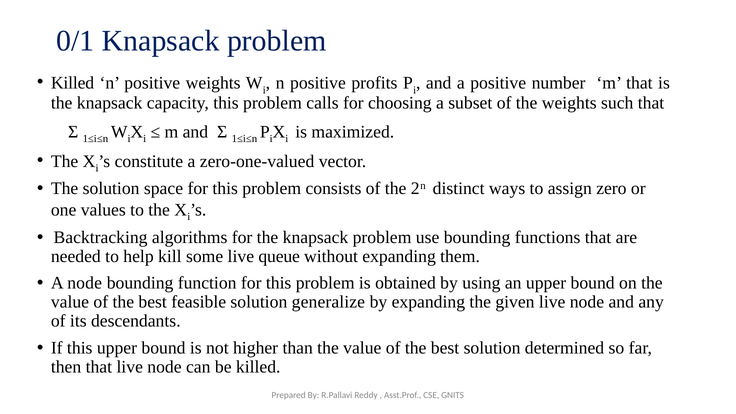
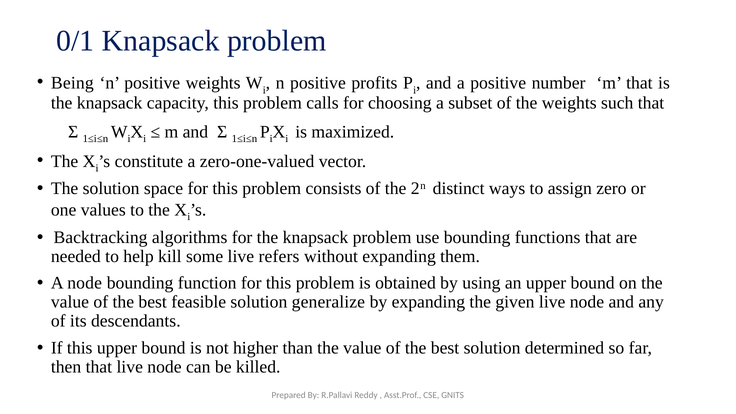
Killed: Killed -> Being (72, 83)
queue: queue -> refers (279, 256)
